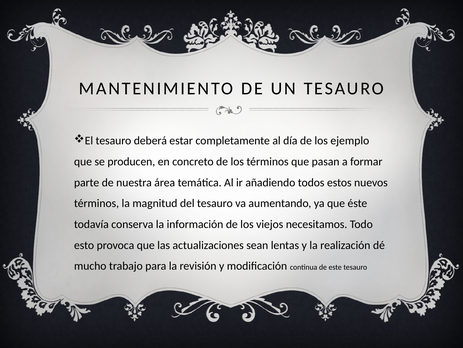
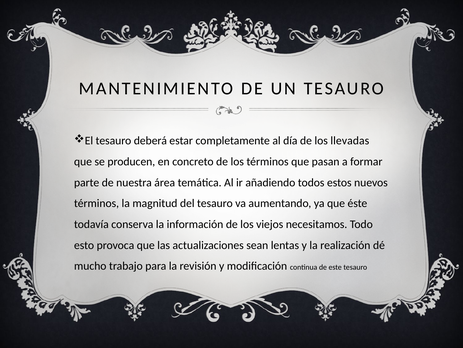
ejemplo: ejemplo -> llevadas (350, 140)
